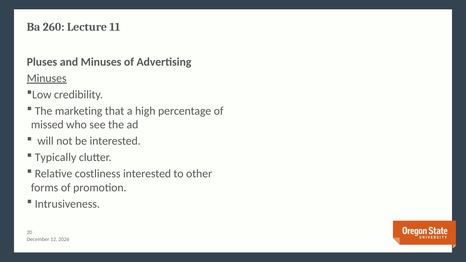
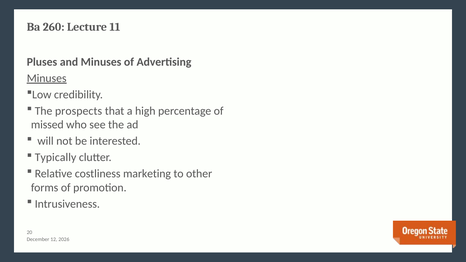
marketing: marketing -> prospects (79, 111)
costliness interested: interested -> marketing (147, 174)
